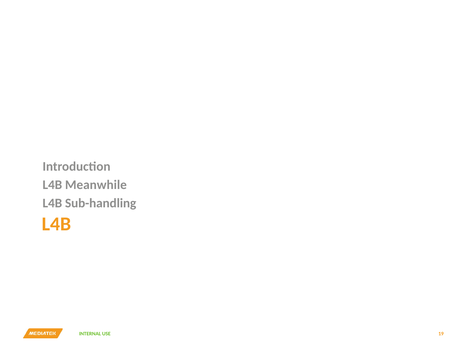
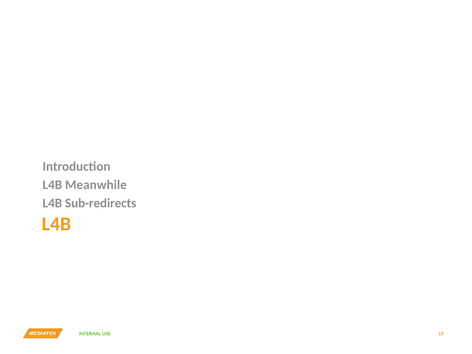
Sub-handling: Sub-handling -> Sub-redirects (101, 203)
